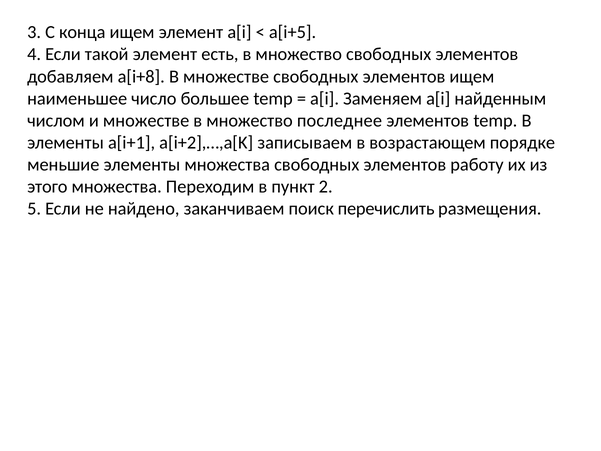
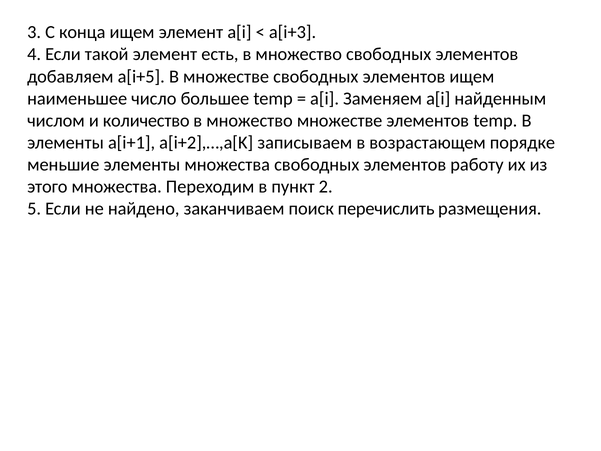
a[i+5: a[i+5 -> a[i+3 (293, 32)
a[i+8: a[i+8 -> a[i+5 (141, 76)
и множестве: множестве -> количество (146, 120)
множество последнее: последнее -> множестве (340, 120)
